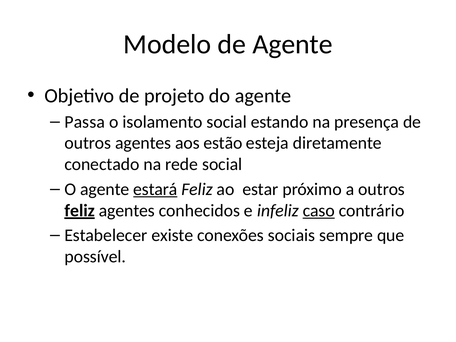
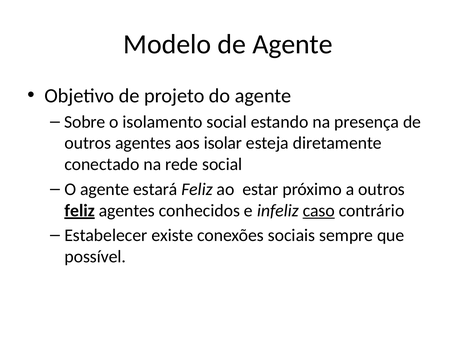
Passa: Passa -> Sobre (85, 122)
estão: estão -> isolar (223, 143)
estará underline: present -> none (155, 189)
